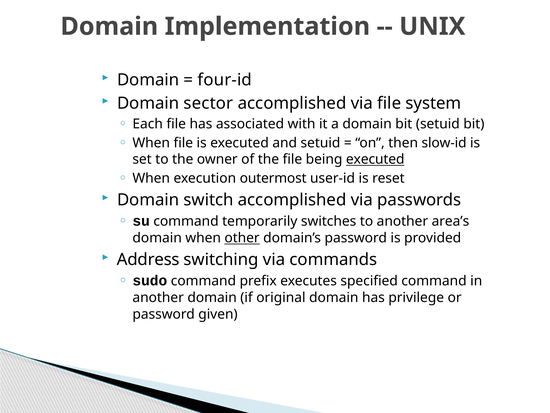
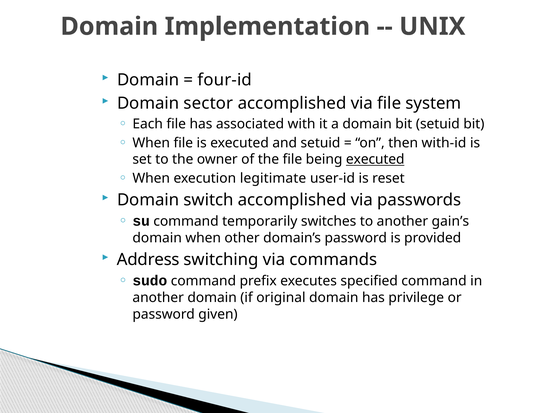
slow-id: slow-id -> with-id (444, 143)
outermost: outermost -> legitimate (273, 178)
area’s: area’s -> gain’s (450, 221)
other underline: present -> none (242, 238)
